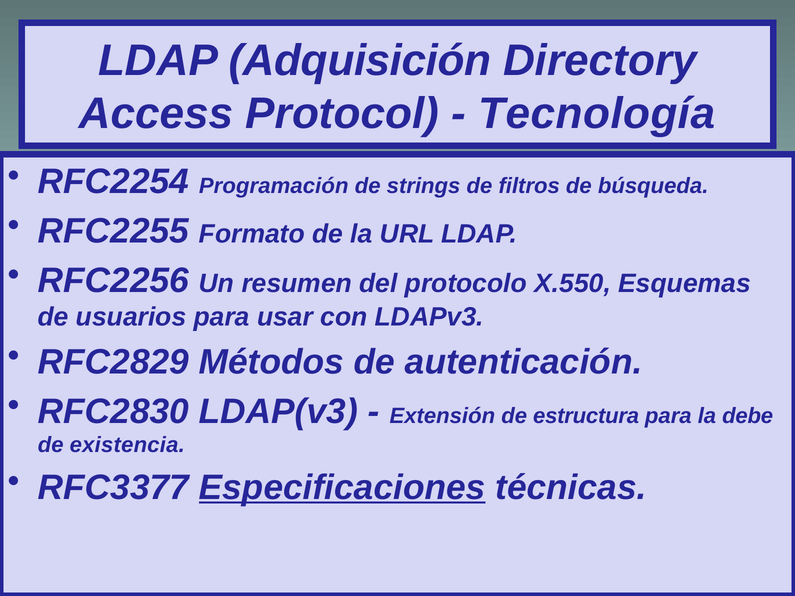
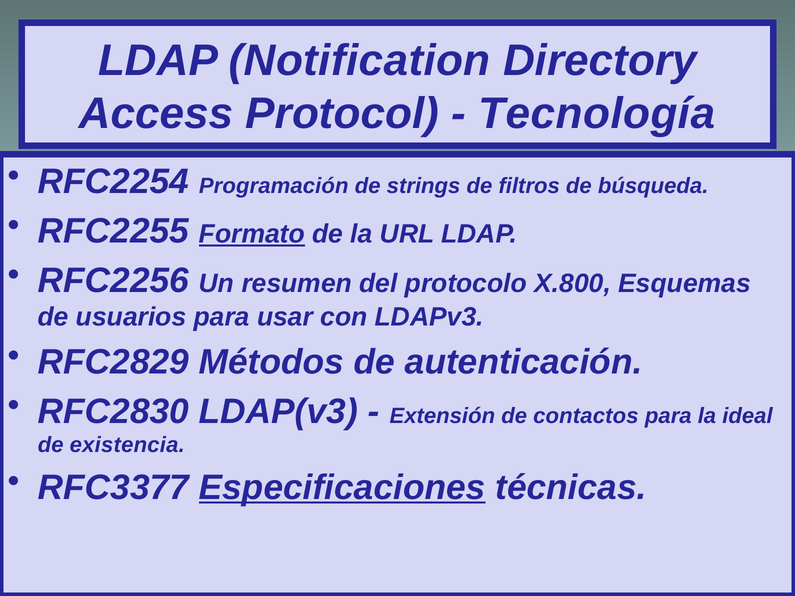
Adquisición: Adquisición -> Notification (360, 61)
Formato underline: none -> present (252, 234)
X.550: X.550 -> X.800 (573, 284)
estructura: estructura -> contactos (586, 416)
debe: debe -> ideal (748, 416)
